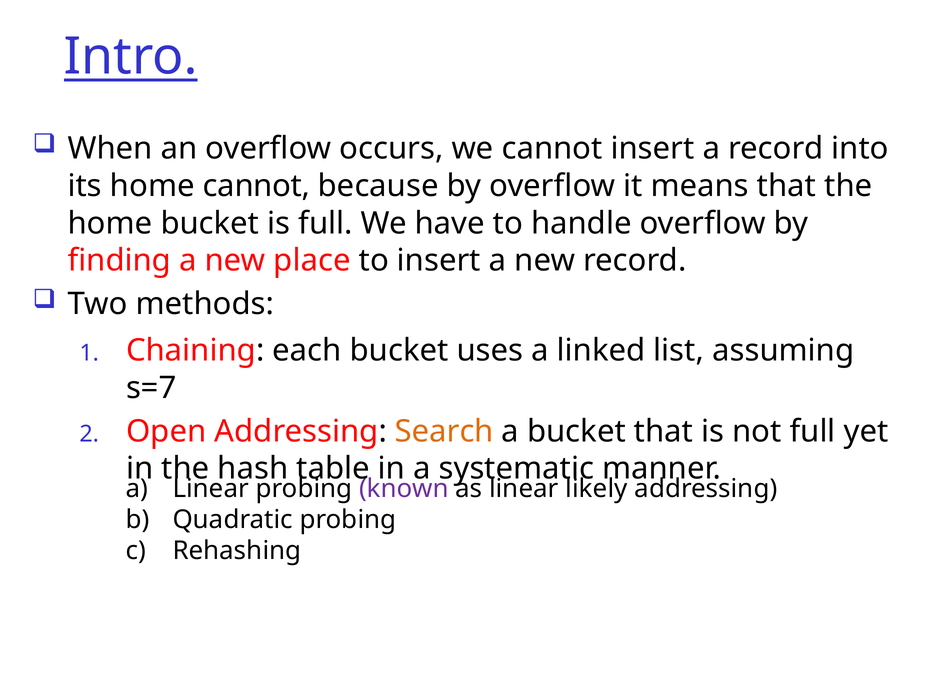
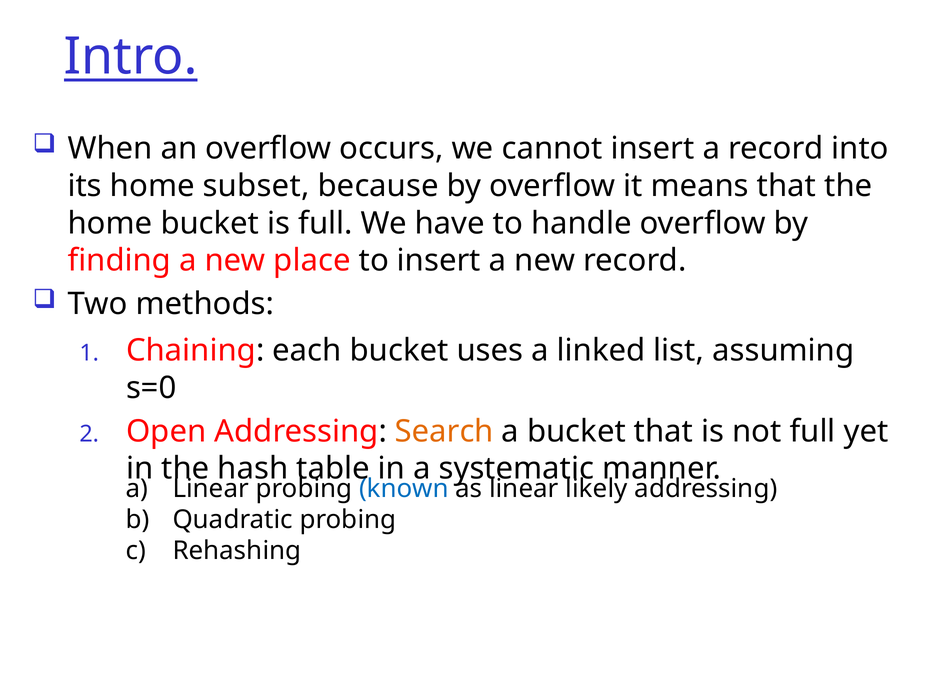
home cannot: cannot -> subset (256, 186)
s=7: s=7 -> s=0 (151, 388)
known colour: purple -> blue (404, 489)
